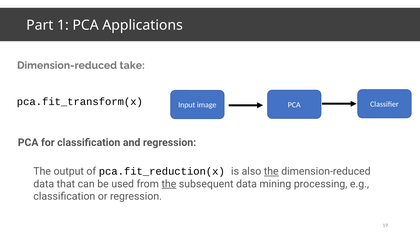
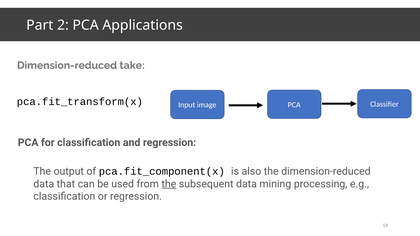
1: 1 -> 2 (63, 25)
pca.fit_reduction(x: pca.fit_reduction(x -> pca.fit_component(x (162, 172)
the underline: present -> none (271, 172)
